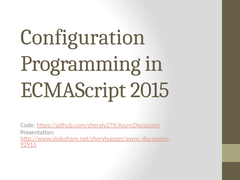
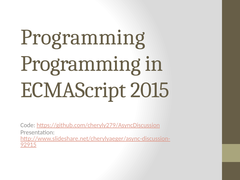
Configuration: Configuration -> Programming (83, 37)
